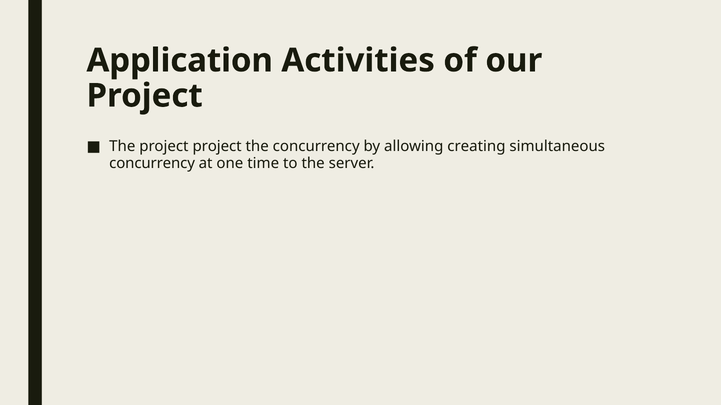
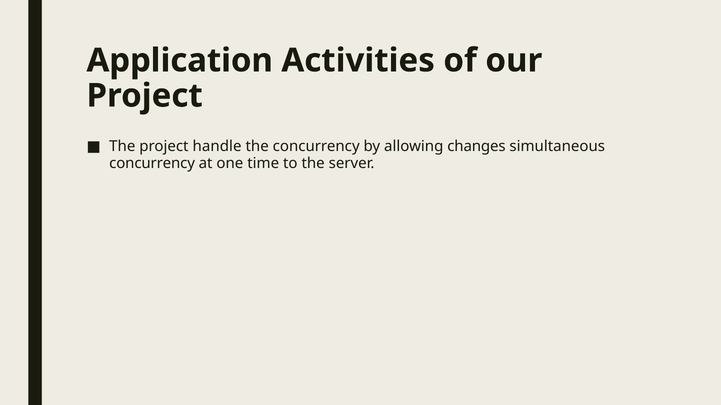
project project: project -> handle (217, 146)
creating: creating -> changes (476, 146)
